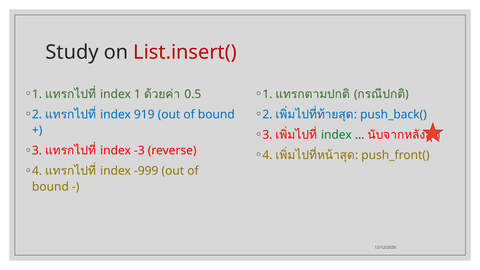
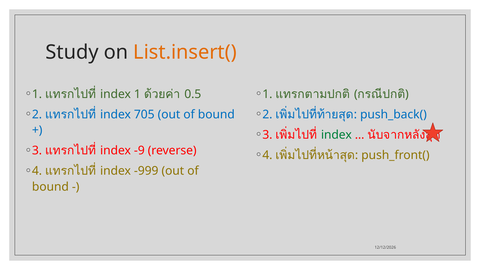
List.insert( colour: red -> orange (185, 52)
919: 919 -> 705 (144, 114)
-3: -3 -> -9 (139, 151)
